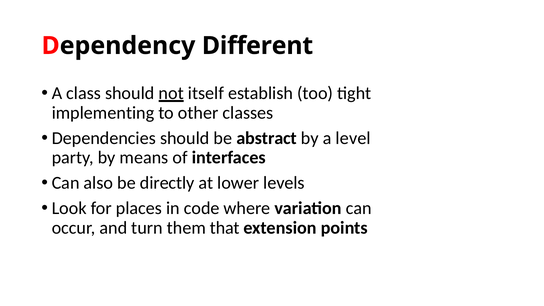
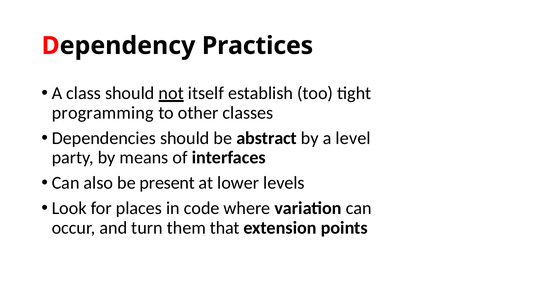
Different: Different -> Practices (257, 46)
implementing: implementing -> programming (103, 113)
directly: directly -> present (167, 183)
